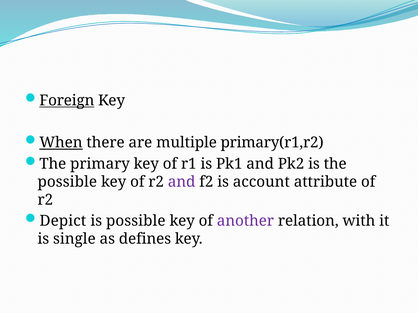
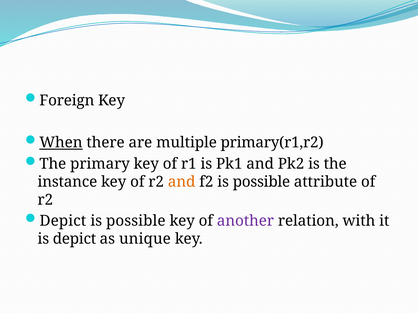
Foreign underline: present -> none (67, 101)
possible: possible -> instance (67, 182)
and colour: purple -> orange (182, 182)
f2 is account: account -> possible (261, 182)
is single: single -> depict (74, 239)
defines: defines -> unique (145, 239)
